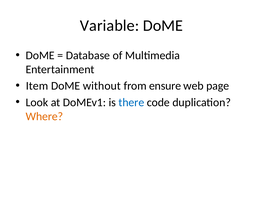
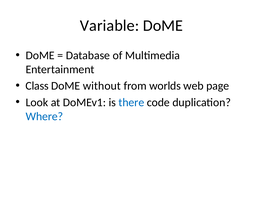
Item: Item -> Class (37, 86)
ensure: ensure -> worlds (165, 86)
Where colour: orange -> blue (44, 116)
